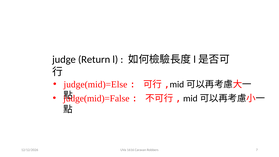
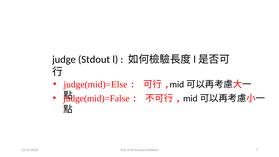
Return: Return -> Stdout (94, 59)
